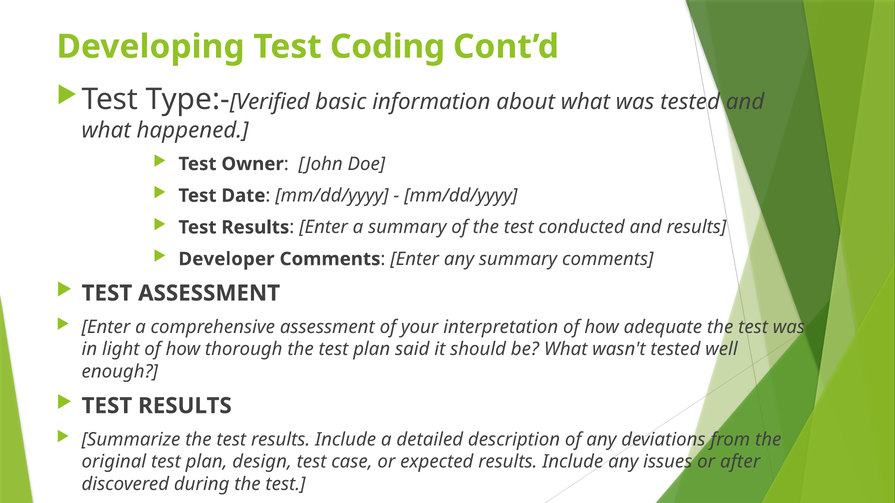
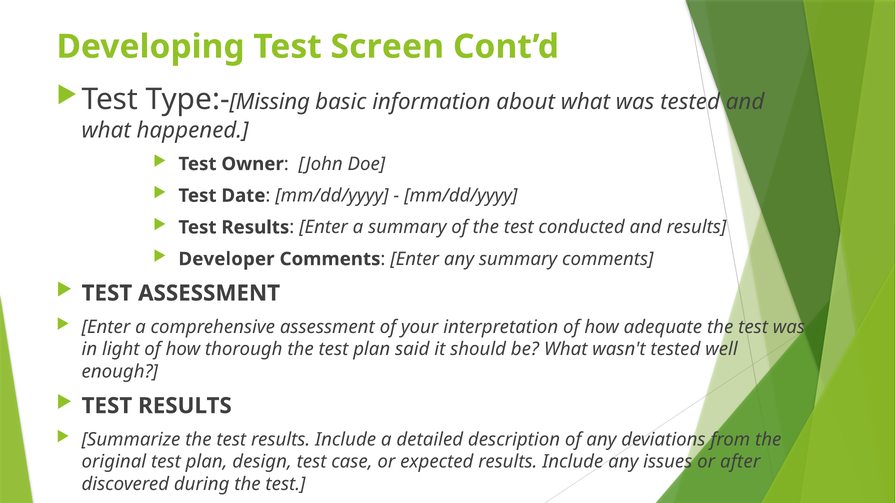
Coding: Coding -> Screen (387, 47)
Verified: Verified -> Missing (270, 102)
